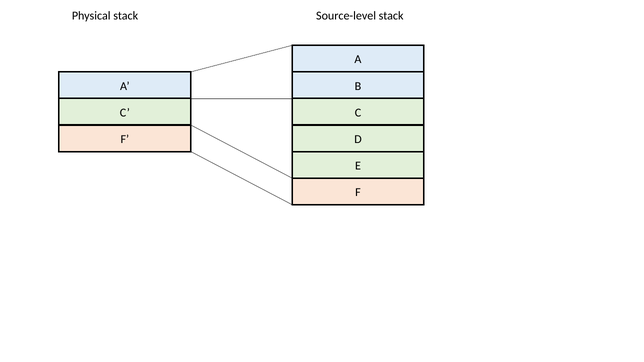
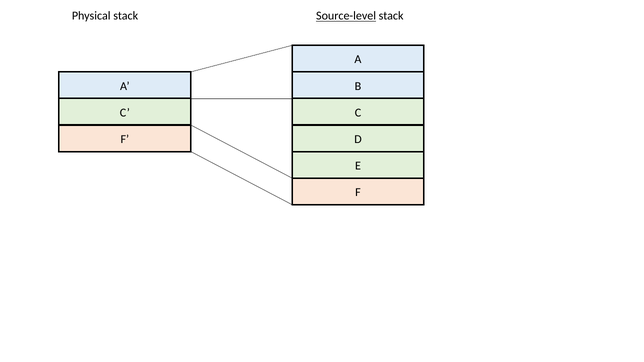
Source-level underline: none -> present (346, 16)
